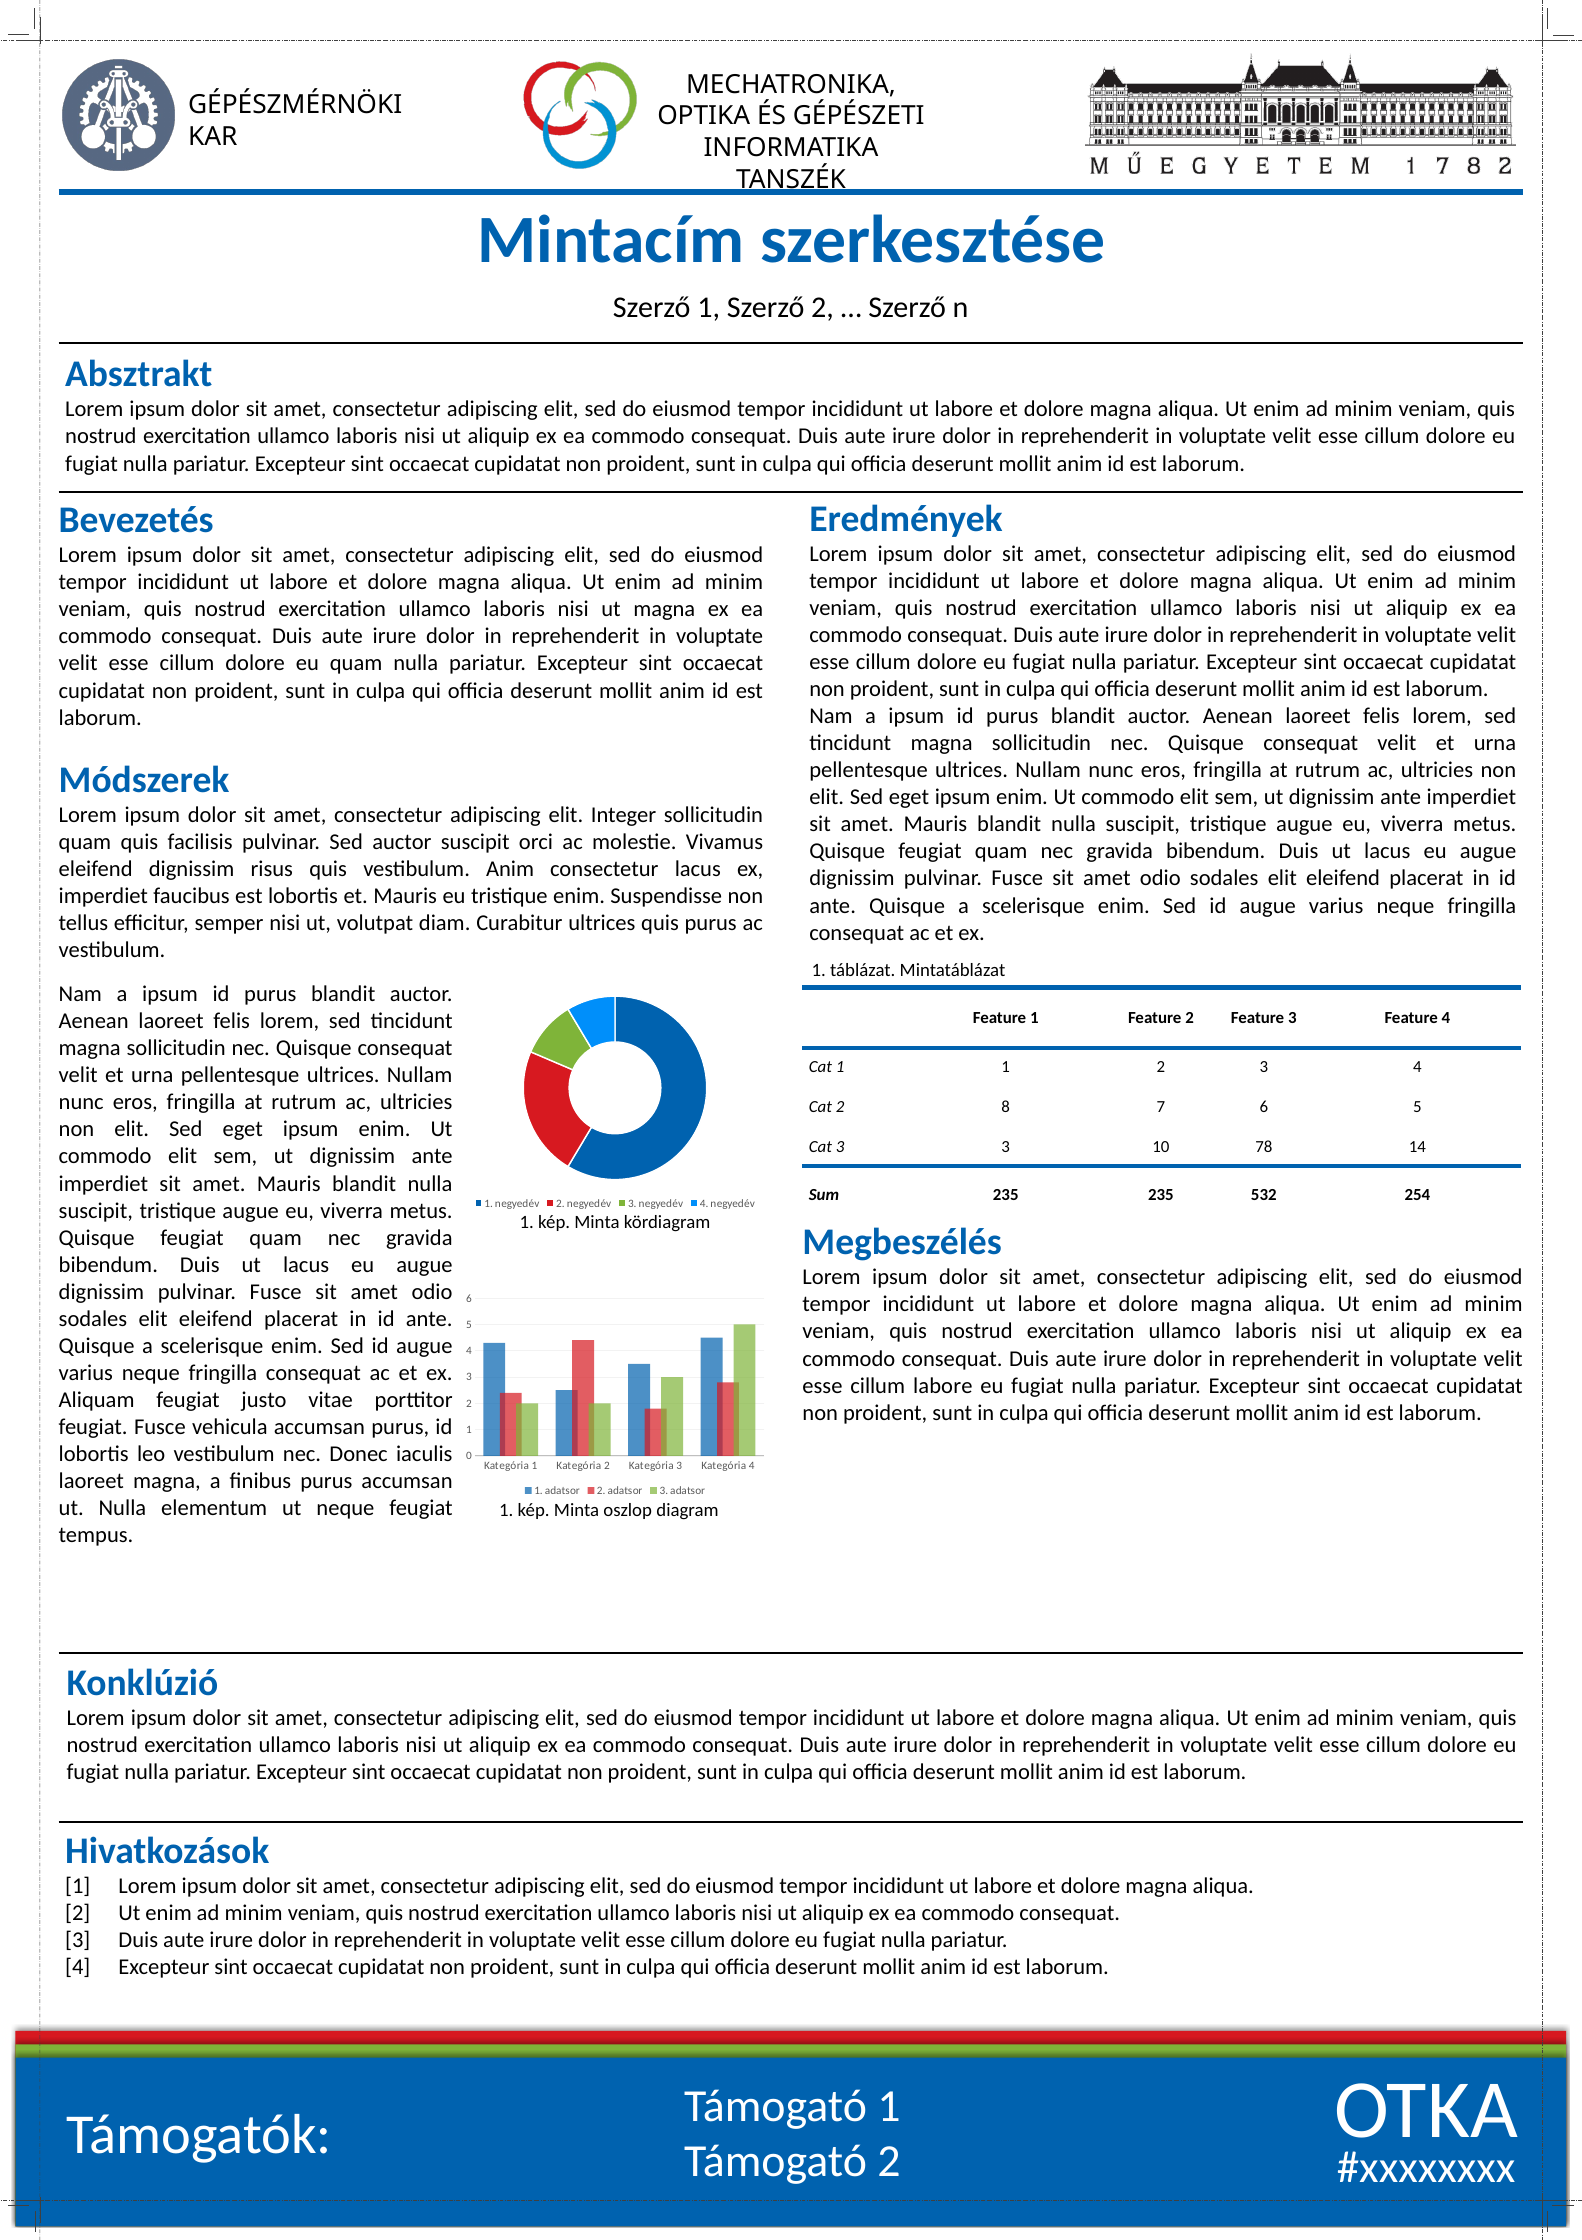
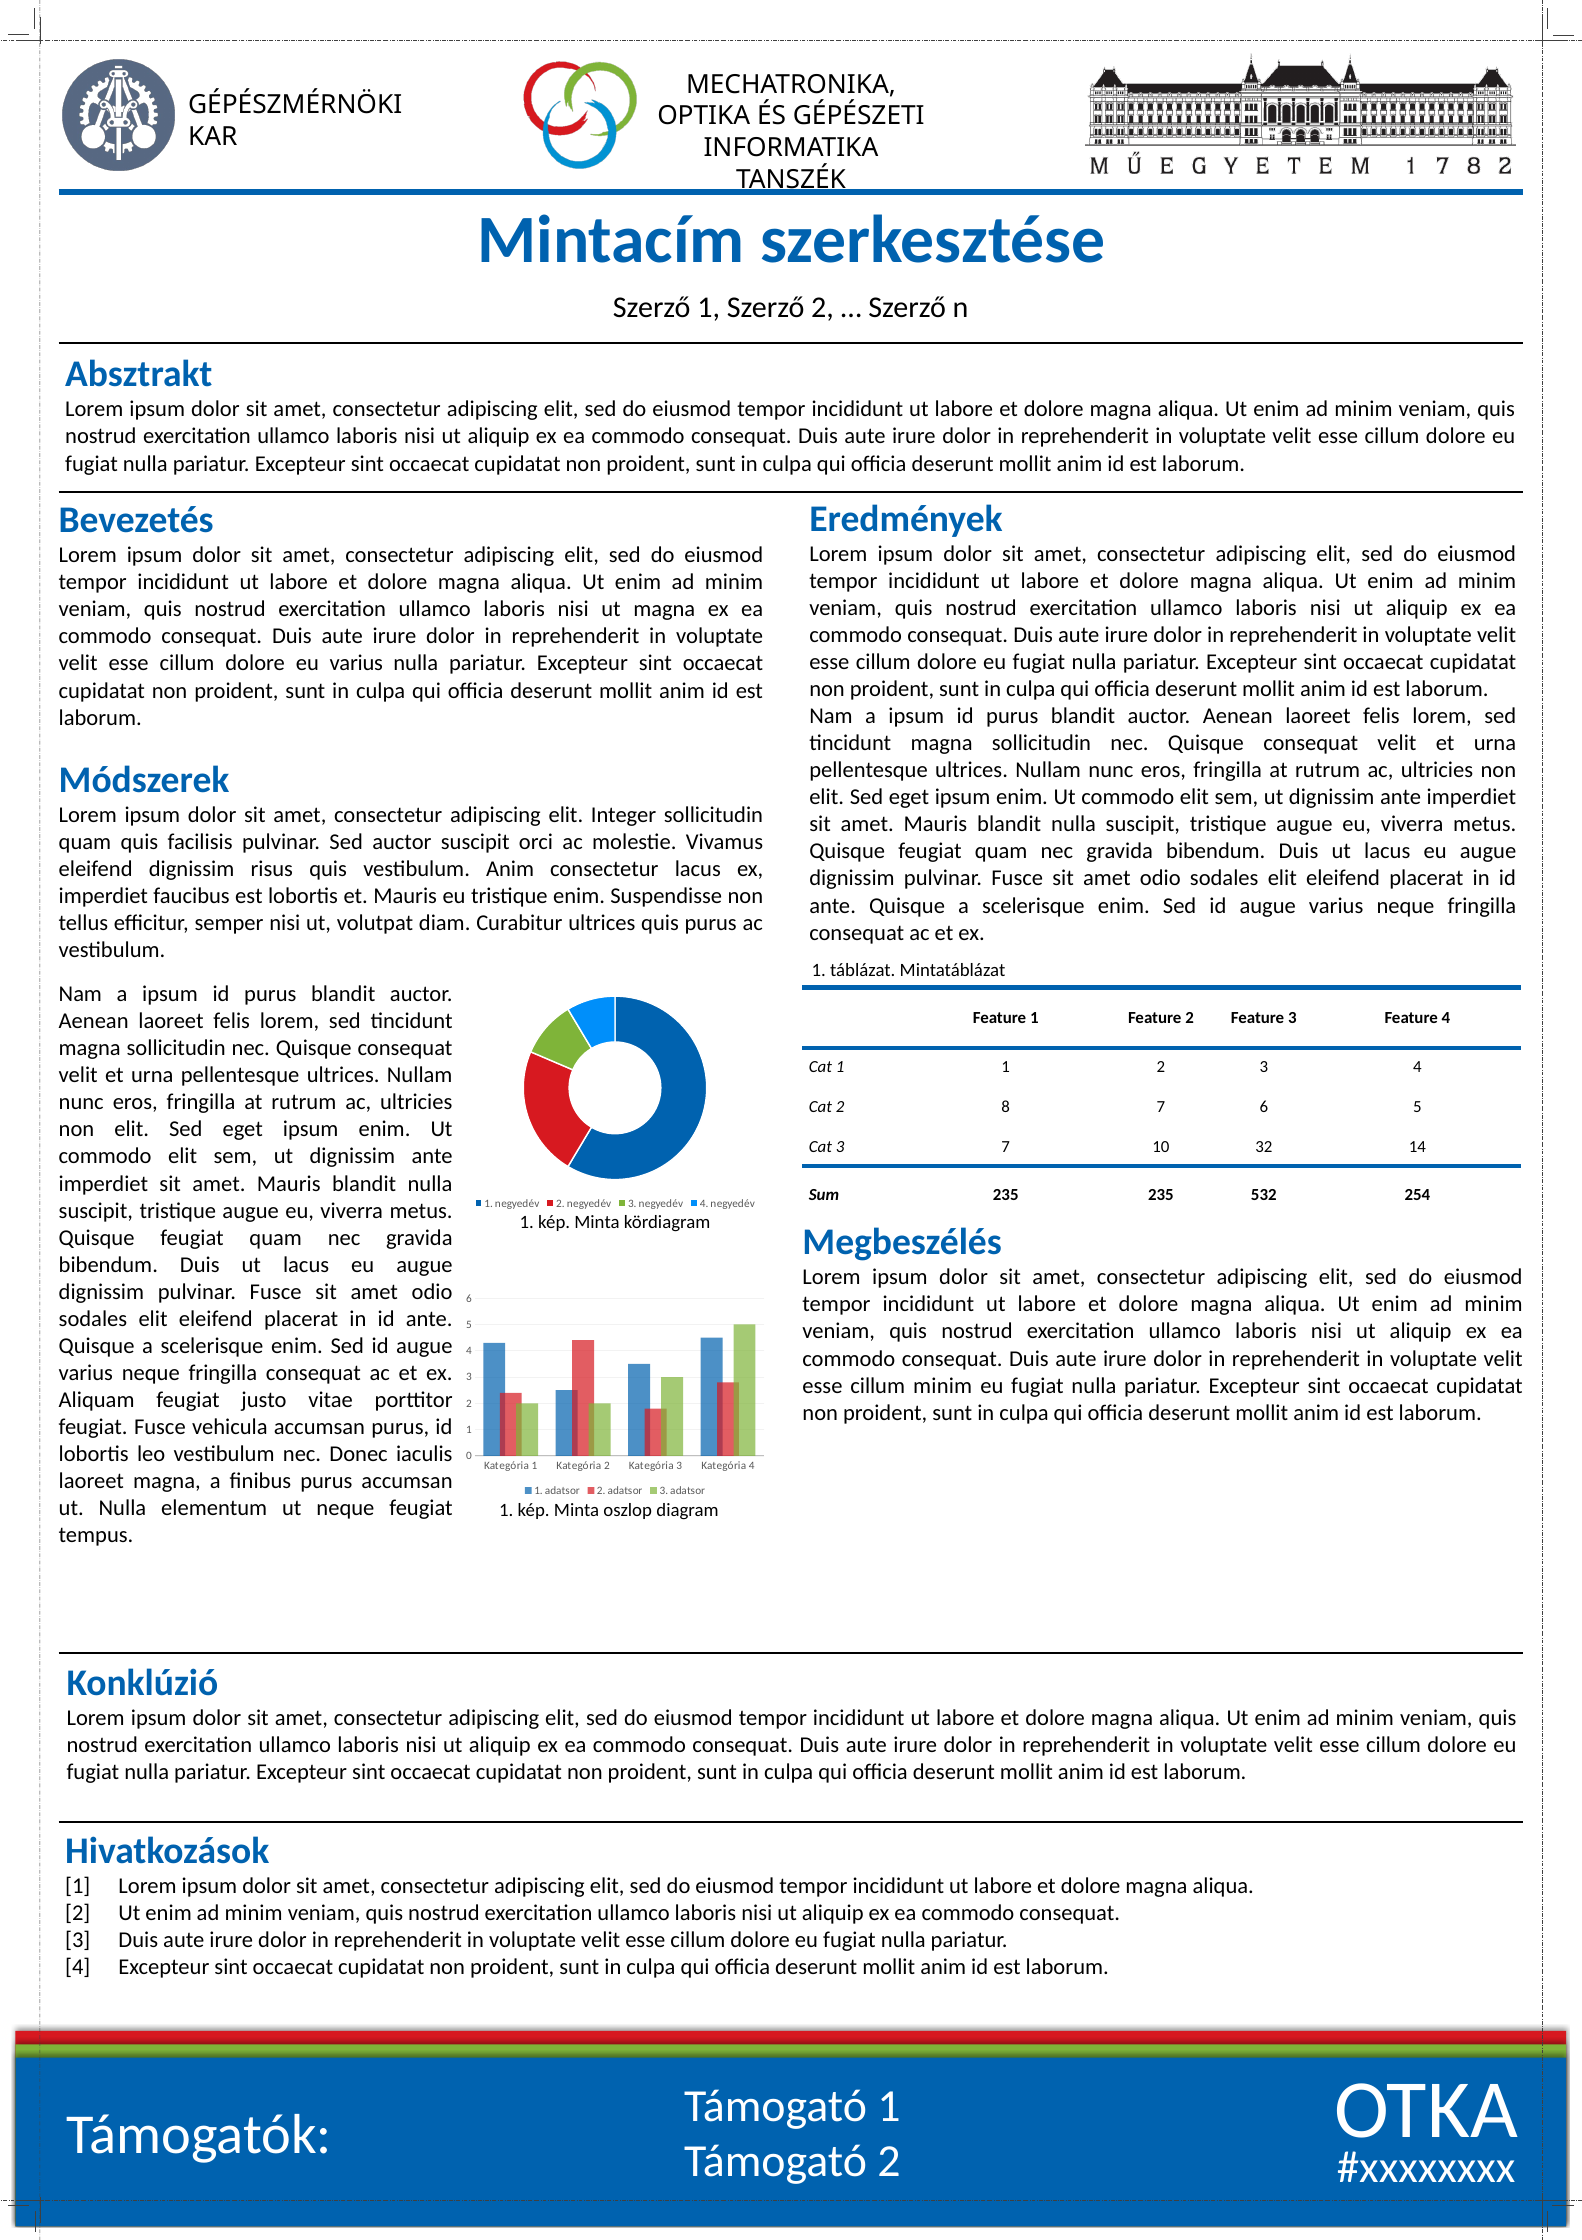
eu quam: quam -> varius (356, 663)
3 3: 3 -> 7 (1006, 1147)
78: 78 -> 32 (1264, 1147)
cillum labore: labore -> minim (943, 1386)
